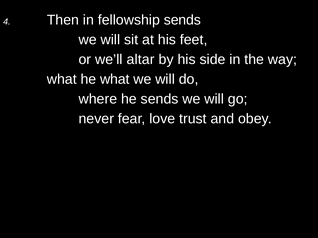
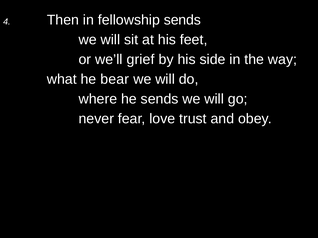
altar: altar -> grief (141, 60)
he what: what -> bear (115, 79)
